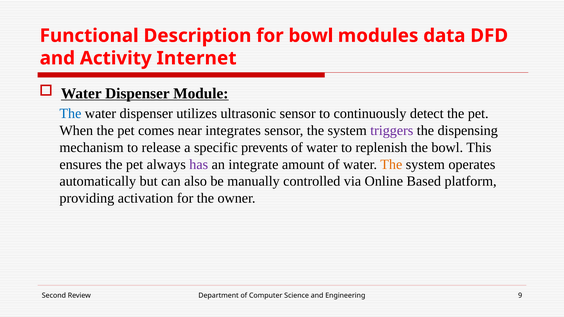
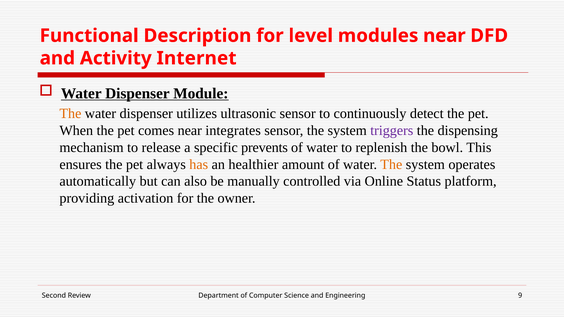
for bowl: bowl -> level (311, 36)
modules data: data -> near (444, 36)
The colour: blue -> orange (70, 114)
has colour: purple -> orange (199, 165)
integrate: integrate -> healthier (253, 165)
Based: Based -> Status (424, 181)
